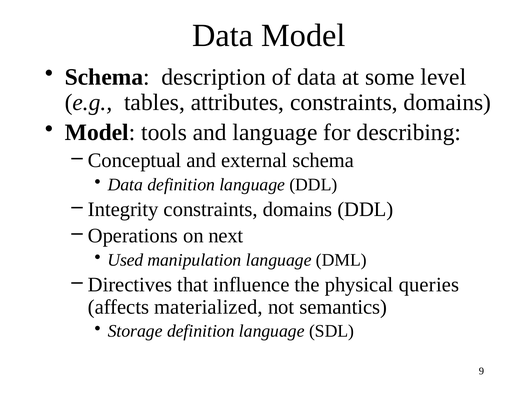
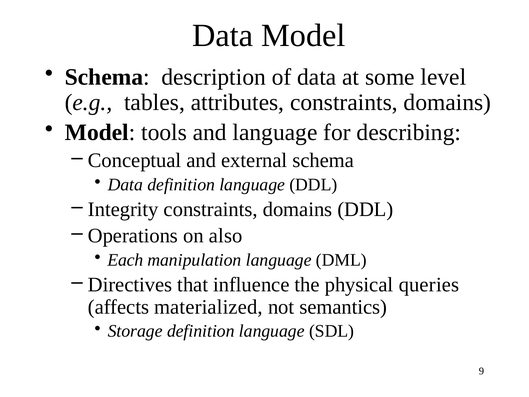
next: next -> also (226, 236)
Used: Used -> Each (125, 260)
